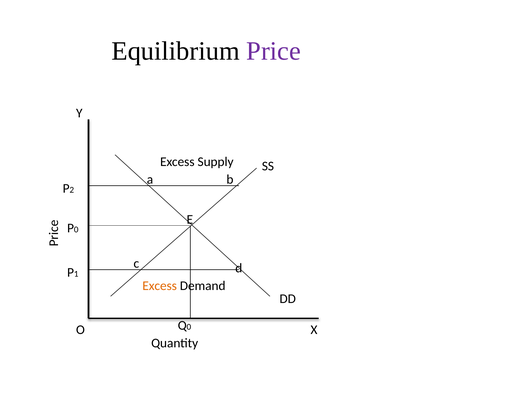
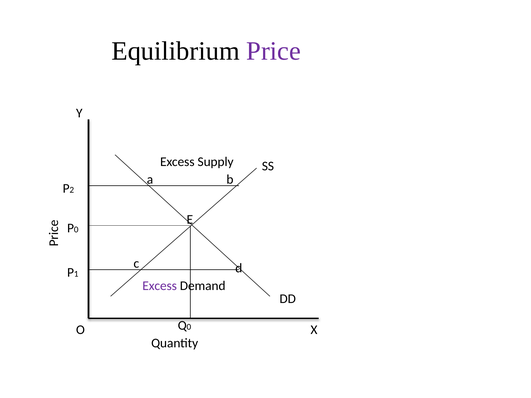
Excess colour: orange -> purple (160, 286)
